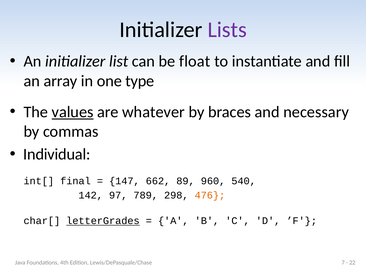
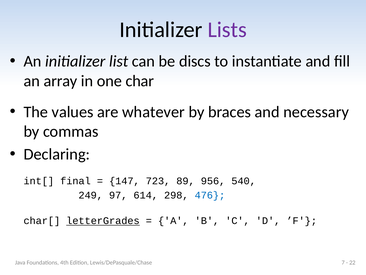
float: float -> discs (195, 61)
type: type -> char (140, 81)
values underline: present -> none (73, 112)
Individual: Individual -> Declaring (57, 154)
662: 662 -> 723 (158, 181)
960: 960 -> 956 (213, 181)
142: 142 -> 249 (91, 195)
789: 789 -> 614 (146, 195)
476 colour: orange -> blue (210, 195)
